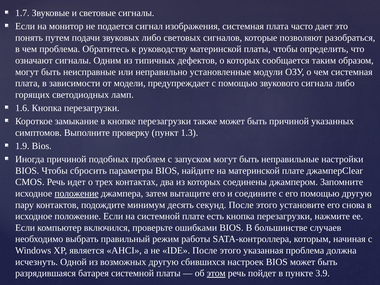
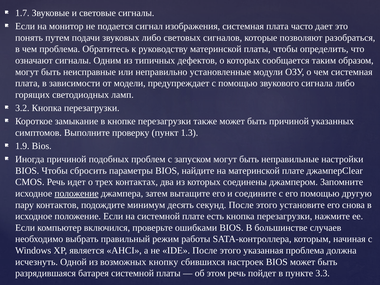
1.6: 1.6 -> 3.2 (22, 108)
возможных другую: другую -> кнопку (164, 262)
этом underline: present -> none (216, 273)
3.9: 3.9 -> 3.3 (323, 273)
